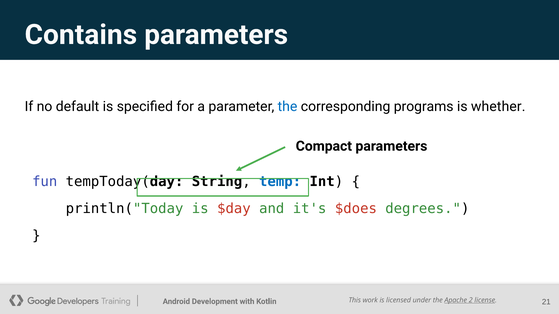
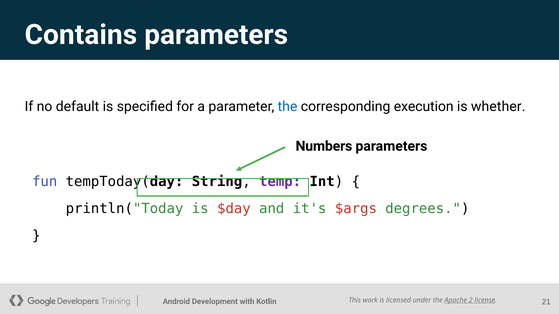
programs: programs -> execution (424, 107)
Compact: Compact -> Numbers (324, 146)
temp colour: blue -> purple (280, 182)
$does: $does -> $args (356, 209)
